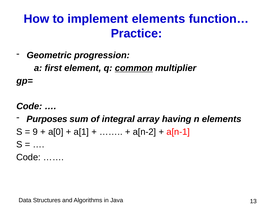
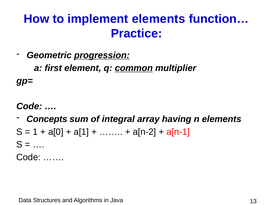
progression underline: none -> present (102, 55)
Purposes: Purposes -> Concepts (47, 119)
9: 9 -> 1 (35, 132)
